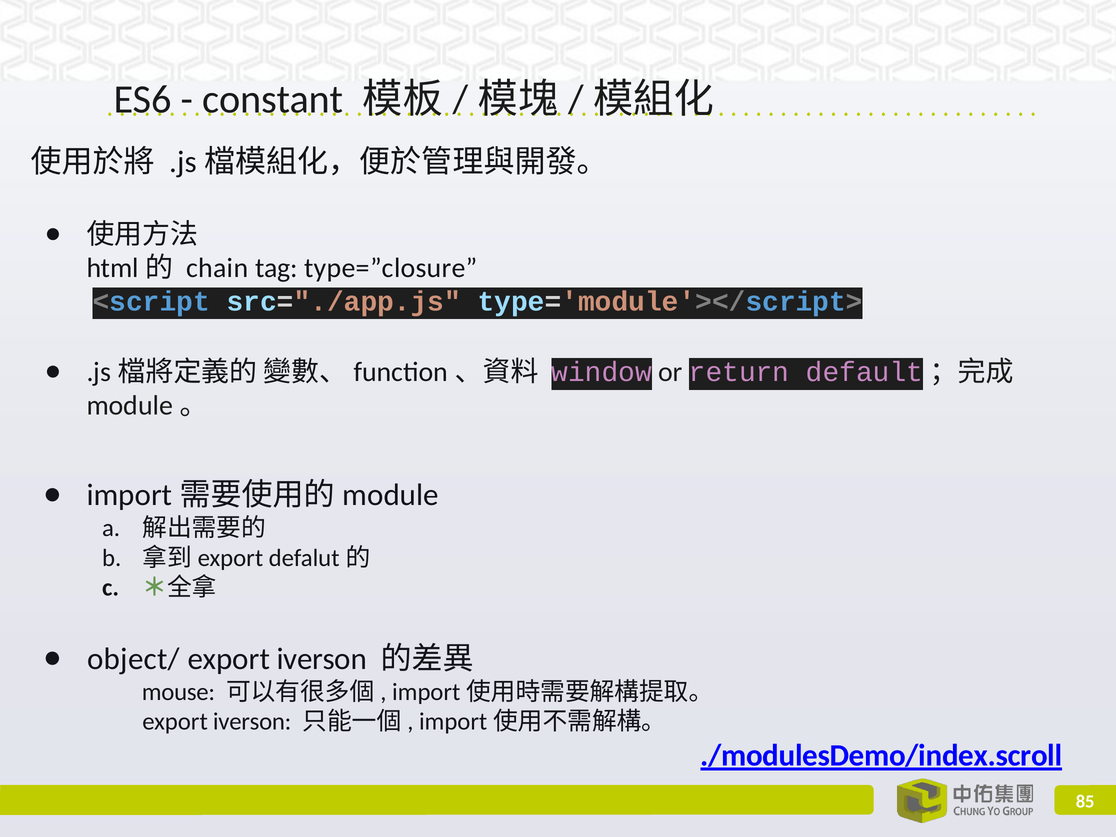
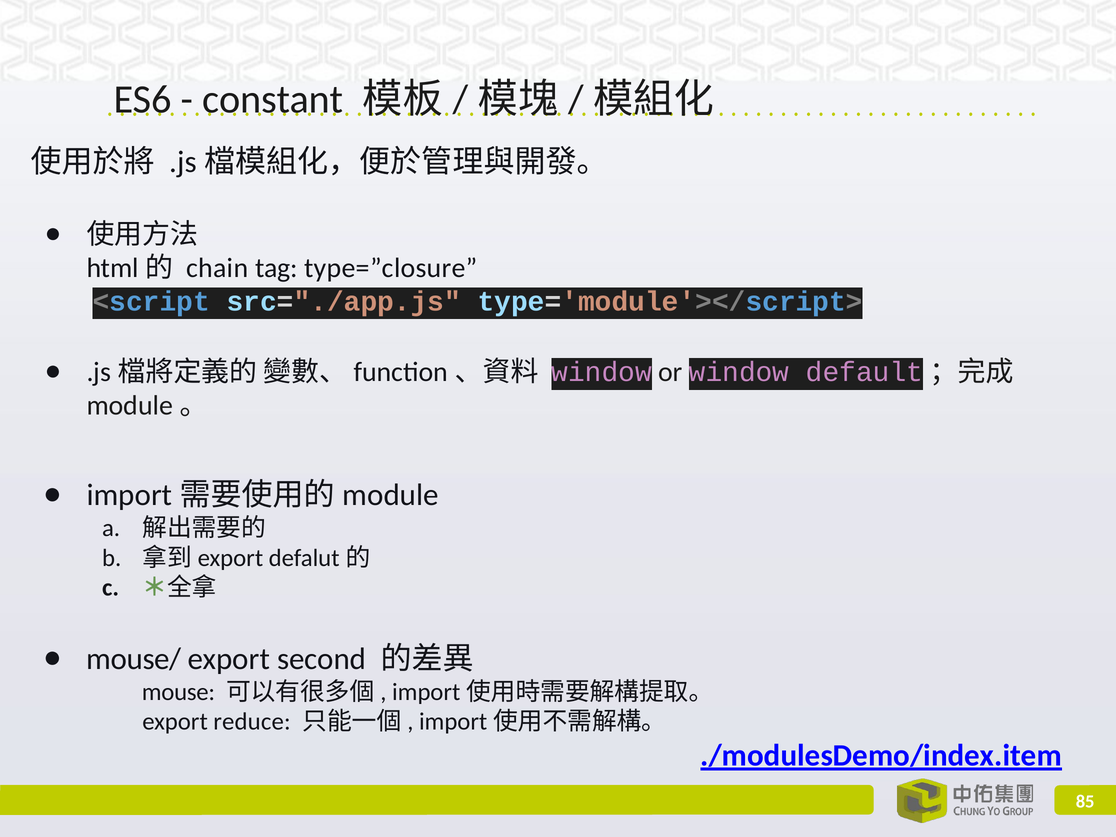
or return: return -> window (739, 372)
object/: object/ -> mouse/ (134, 659)
iverson: iverson -> second (322, 659)
iverson: iverson -> reduce (252, 722)
./modulesDemo/index.scroll: ./modulesDemo/index.scroll -> ./modulesDemo/index.item (881, 756)
